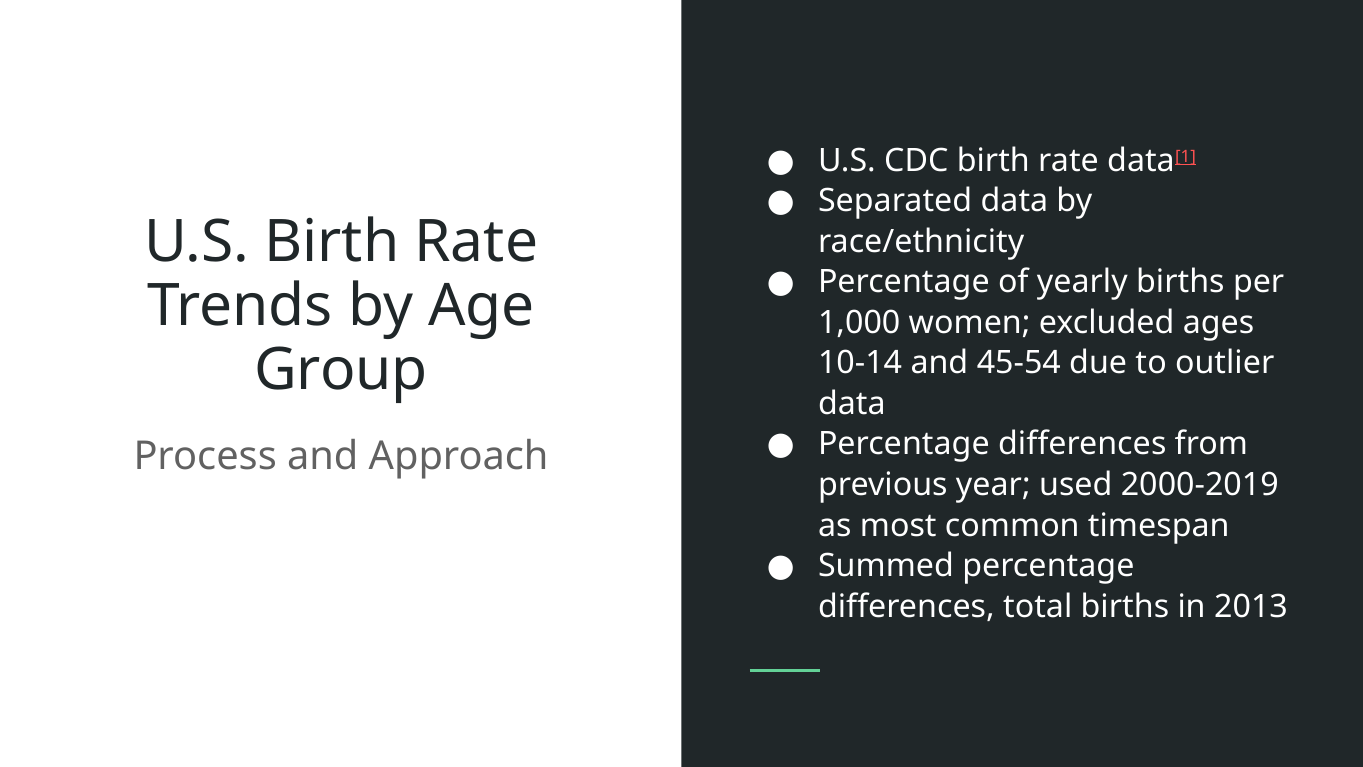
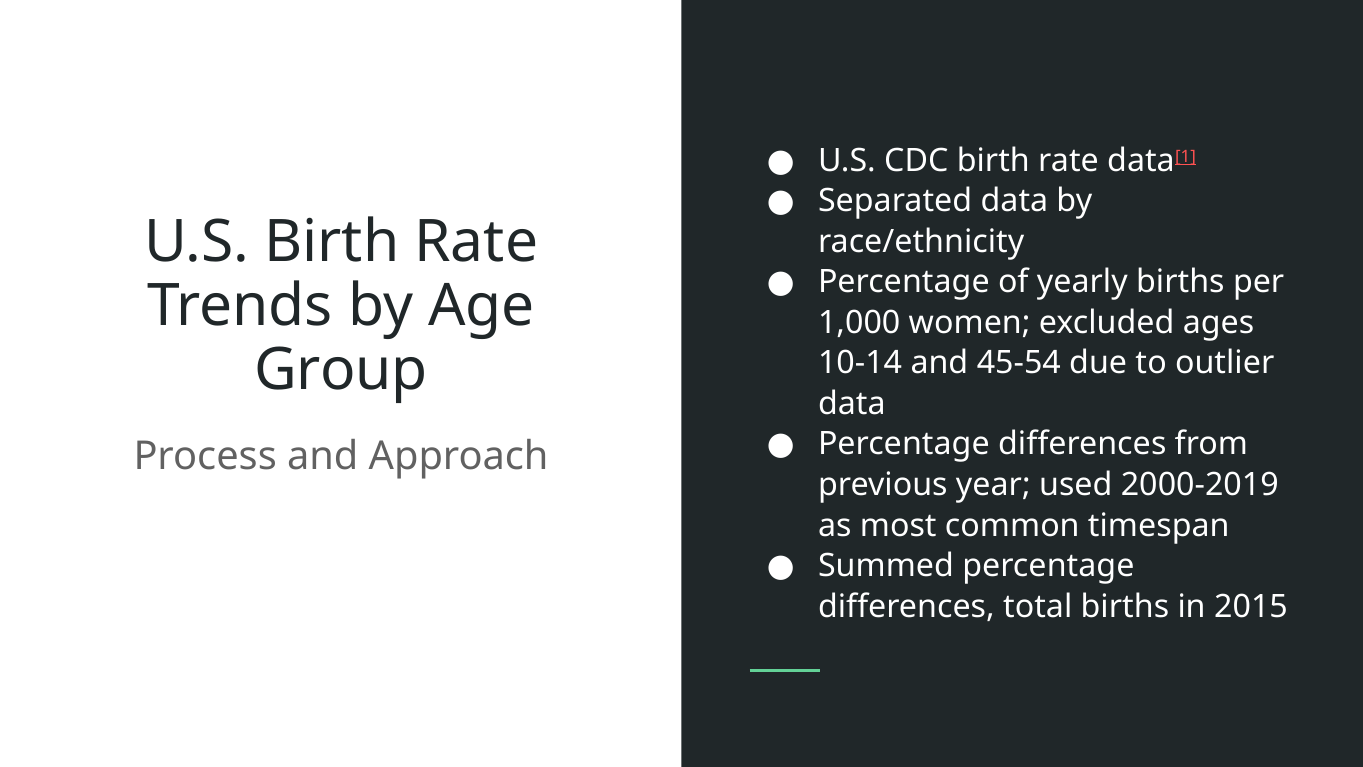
2013: 2013 -> 2015 (1251, 606)
